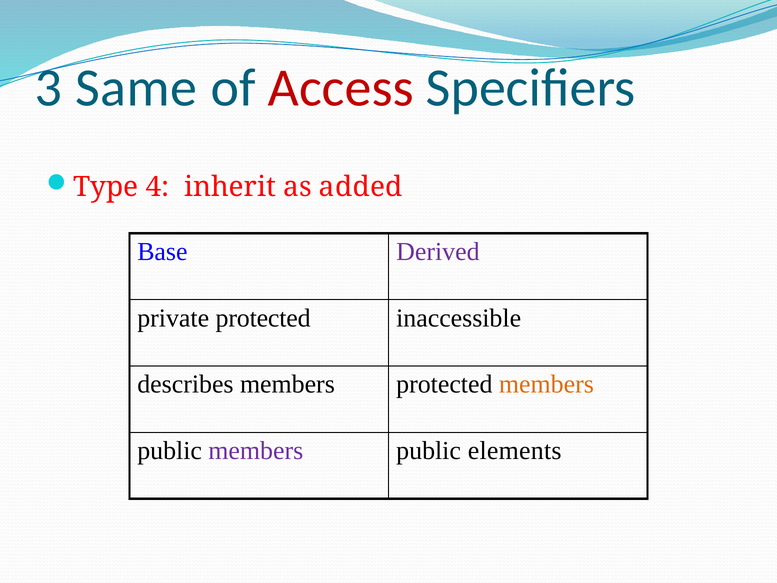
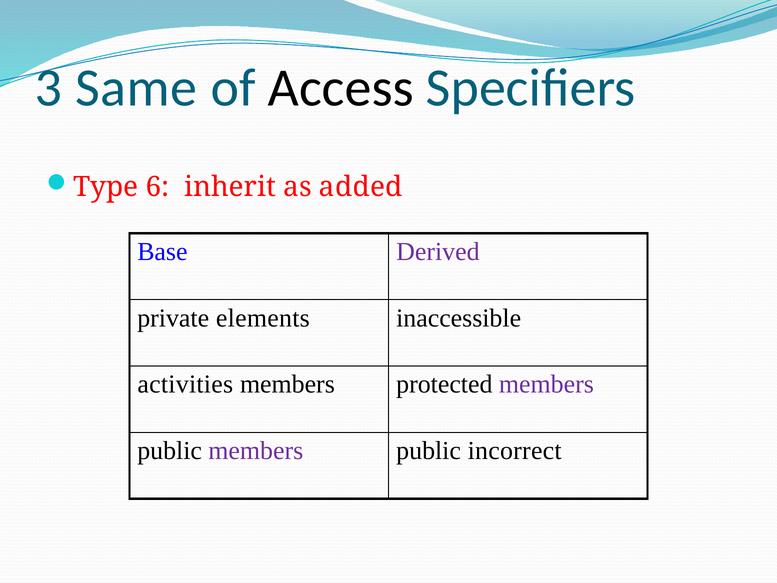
Access colour: red -> black (341, 88)
4: 4 -> 6 (158, 187)
private protected: protected -> elements (263, 318)
describes: describes -> activities (185, 384)
members colour: orange -> purple (546, 384)
elements: elements -> incorrect (515, 451)
